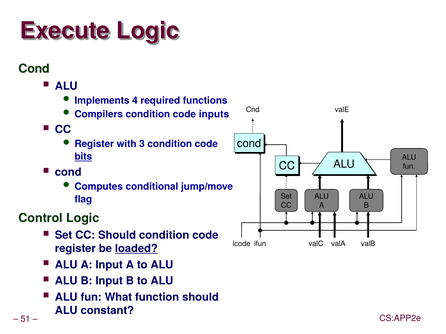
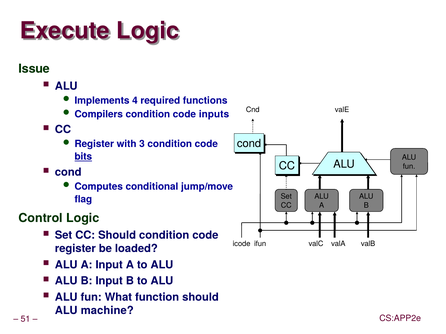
Cond: Cond -> Issue (34, 69)
loaded underline: present -> none (136, 249)
constant: constant -> machine (107, 311)
